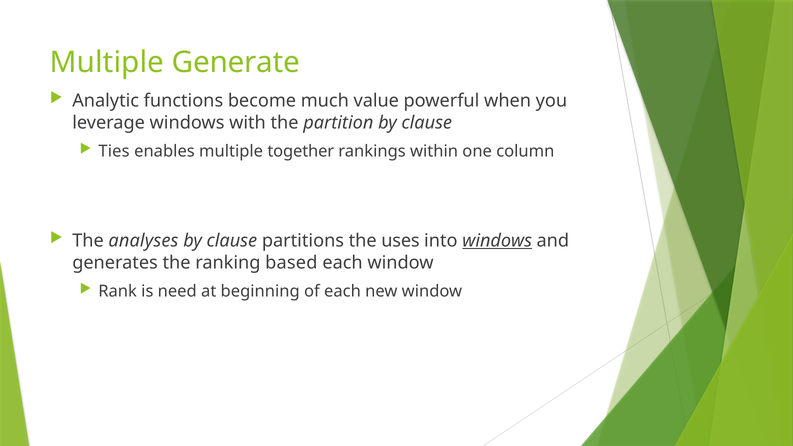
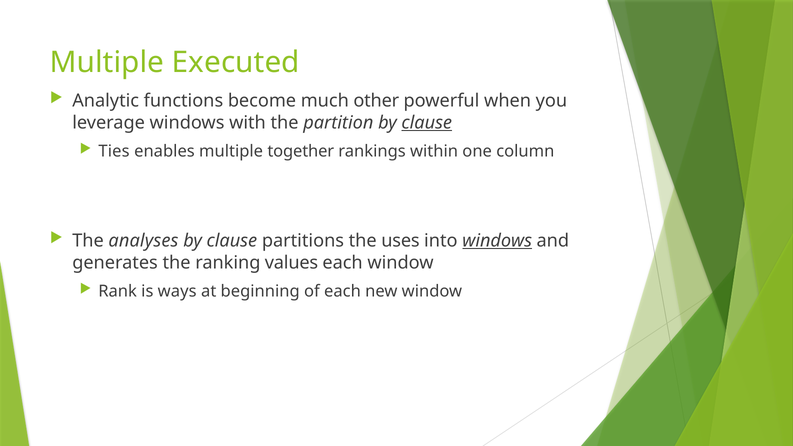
Generate: Generate -> Executed (236, 63)
value: value -> other (376, 101)
clause underline: none -> present (427, 123)
based: based -> values (292, 263)
need: need -> ways (177, 292)
